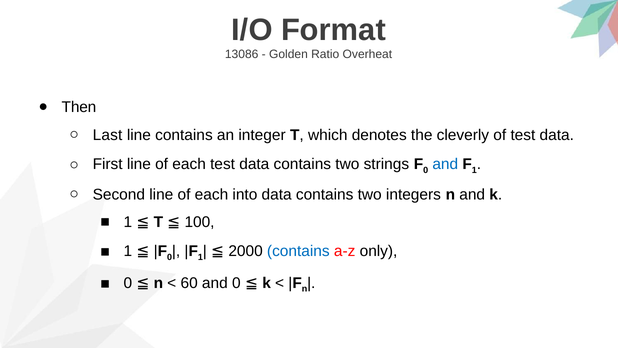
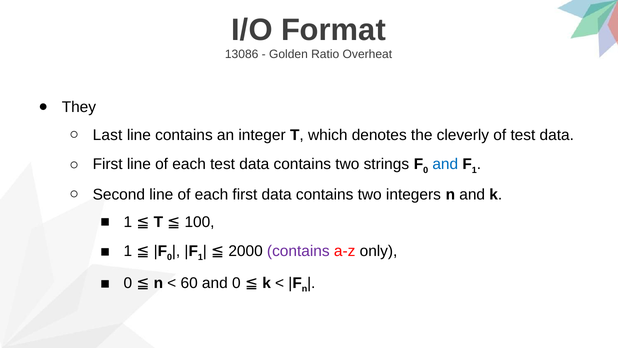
Then: Then -> They (79, 107)
each into: into -> first (245, 194)
contains colour: blue -> purple (298, 251)
